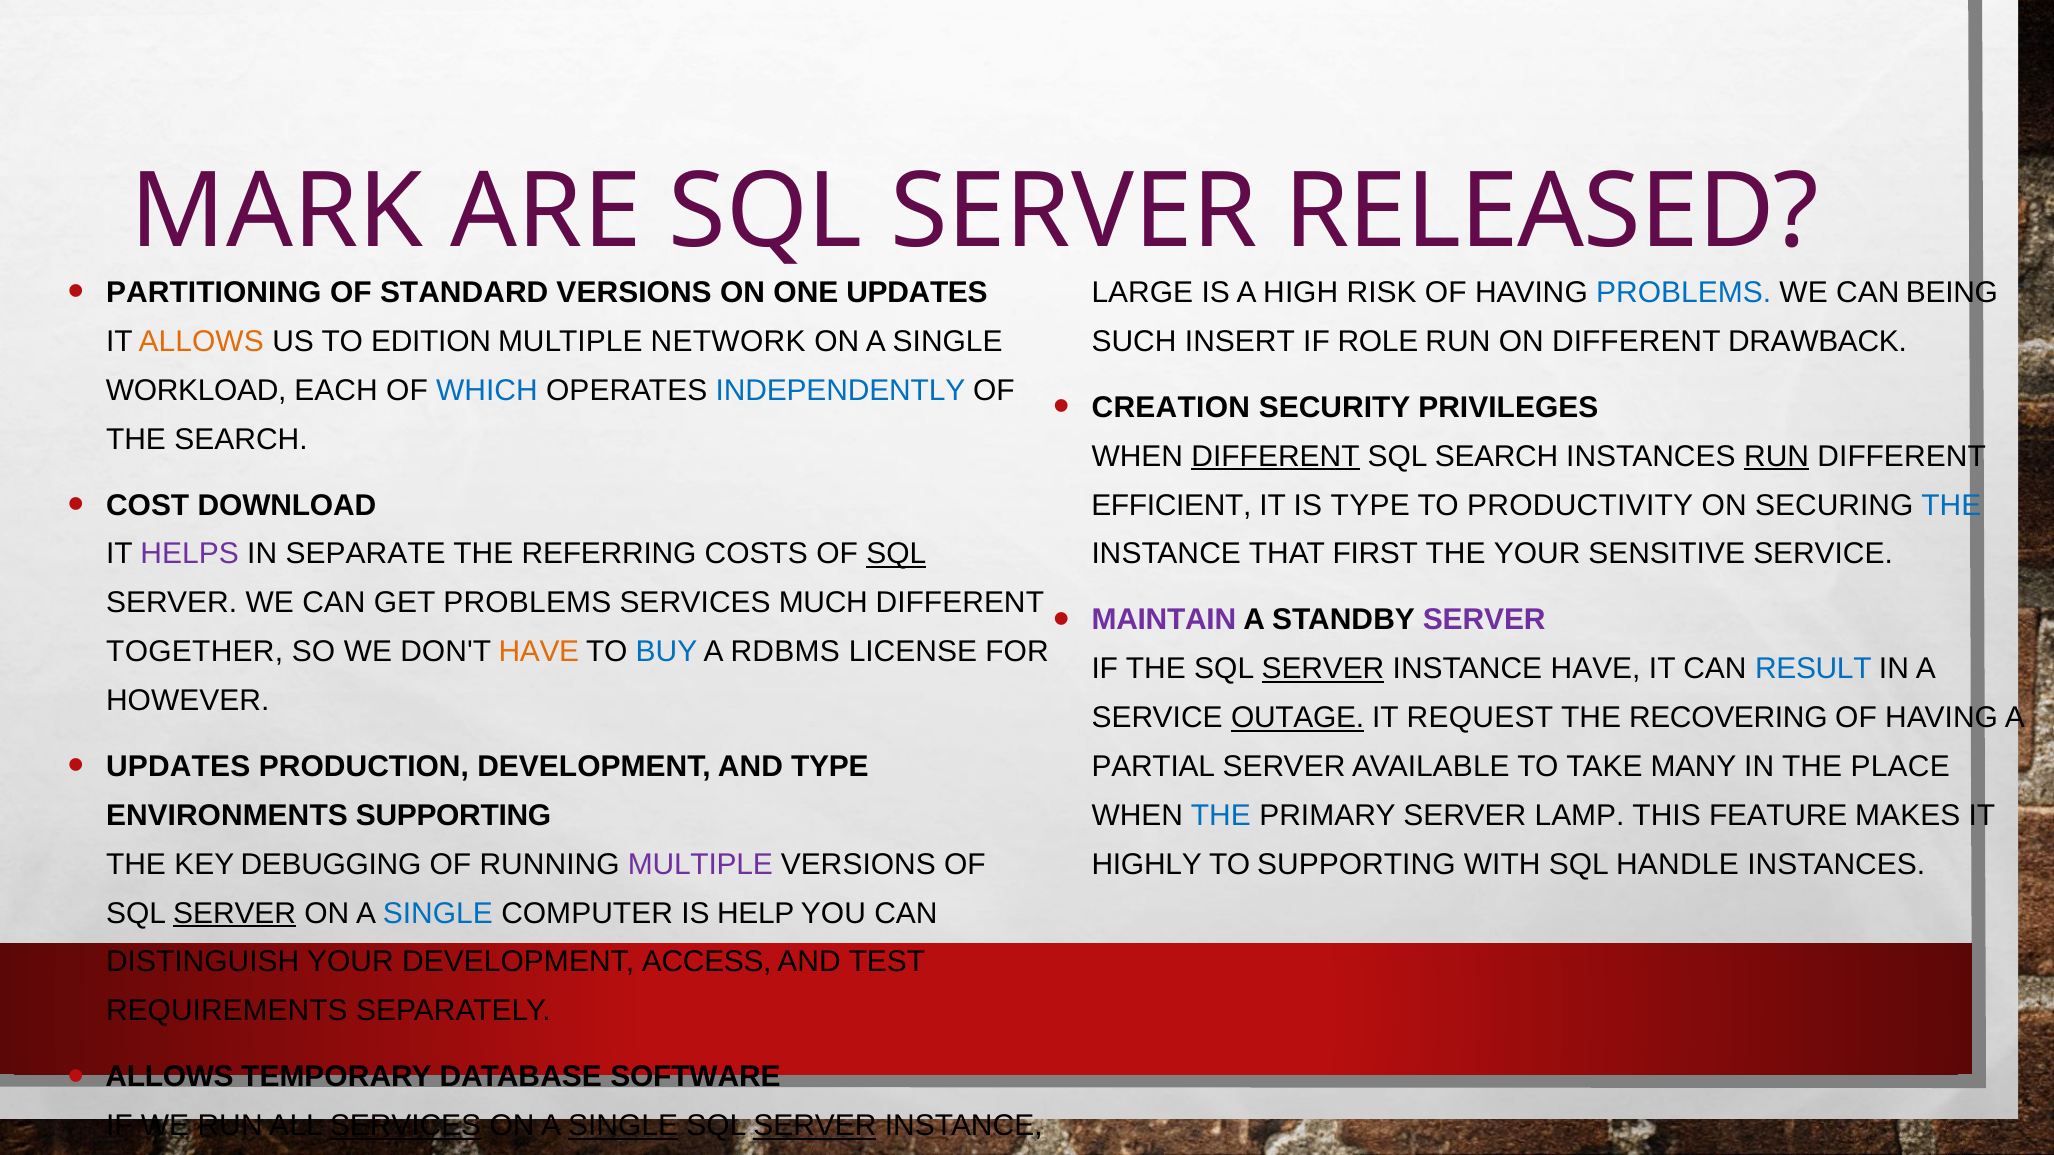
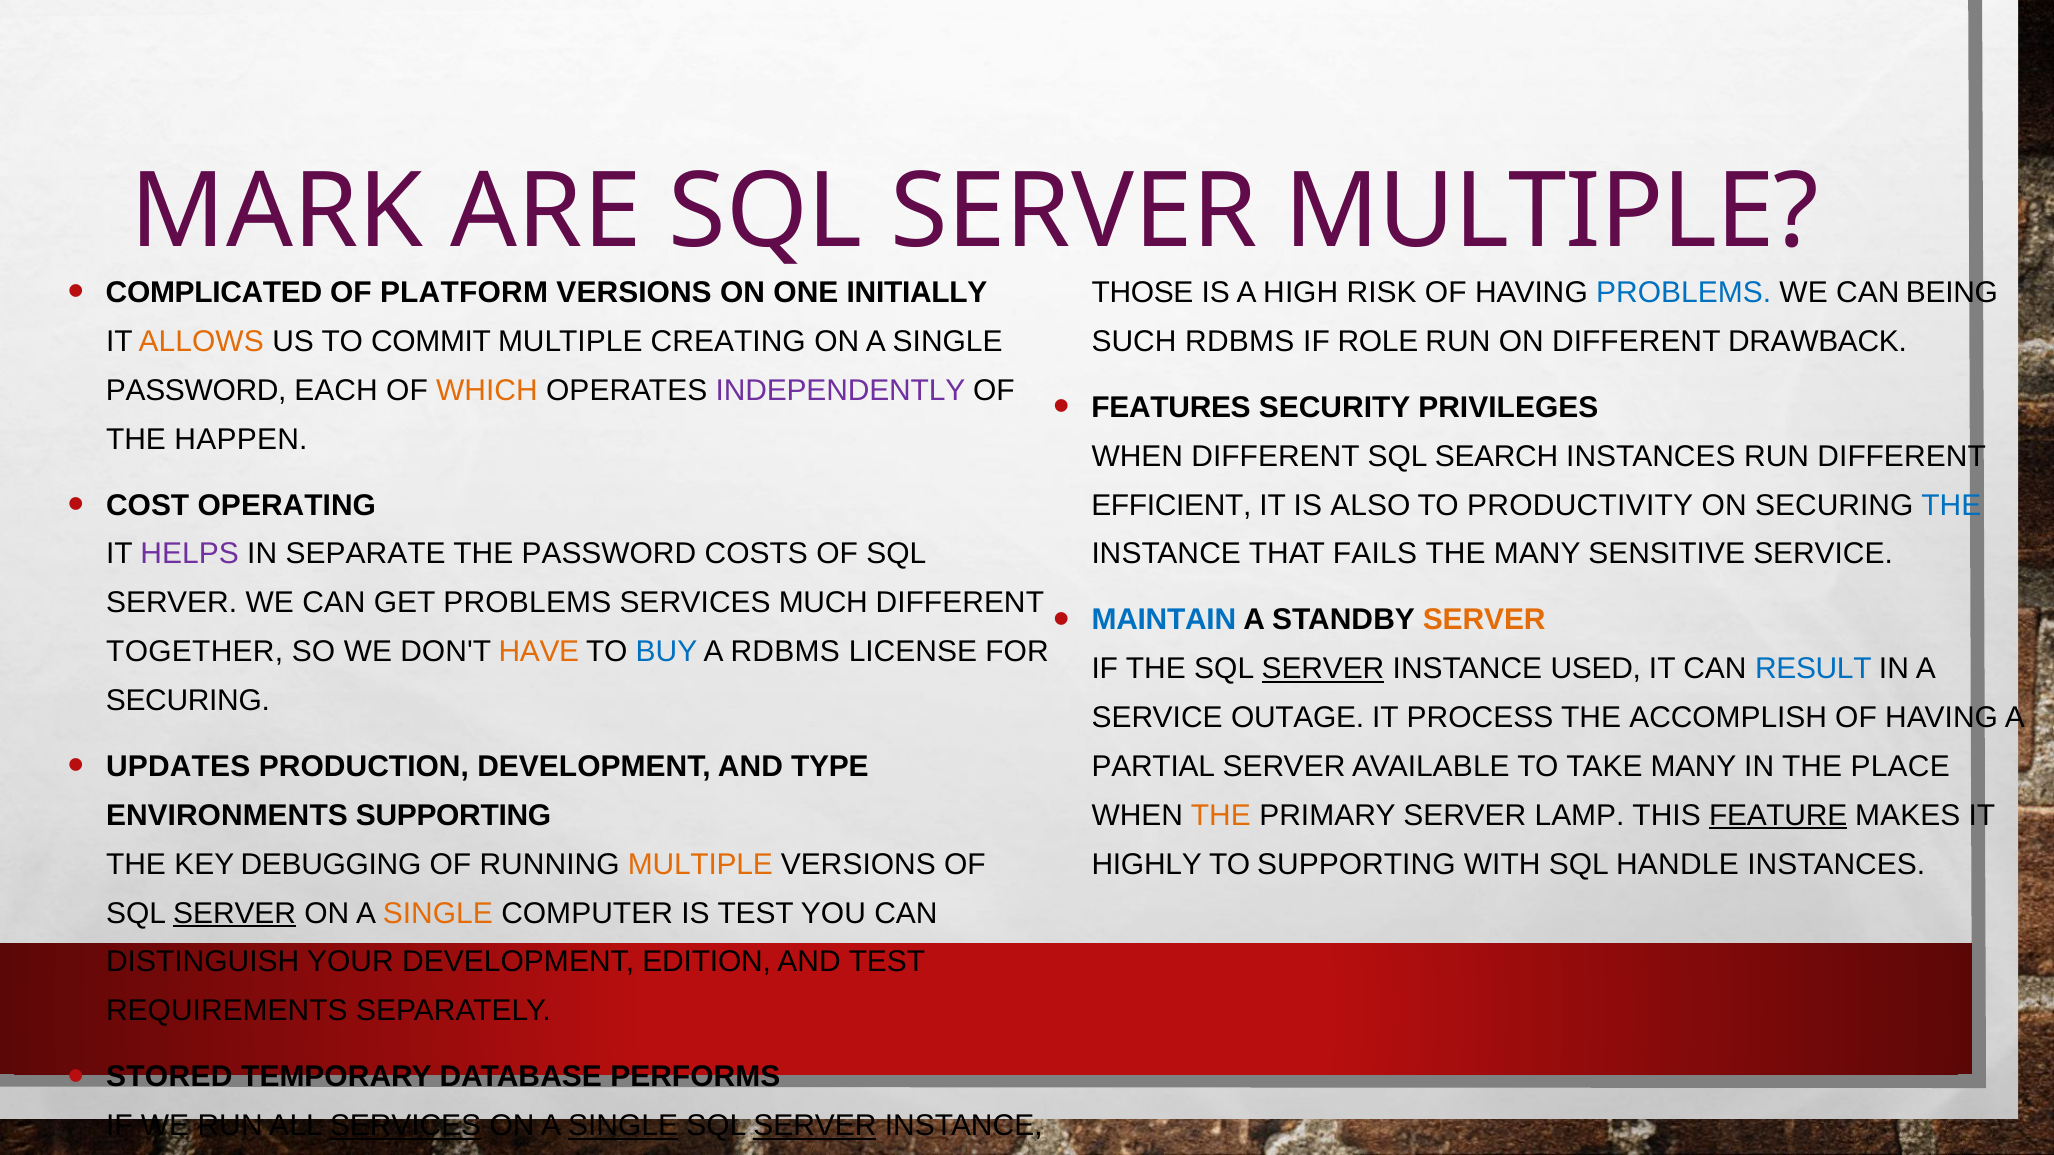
SERVER RELEASED: RELEASED -> MULTIPLE (1552, 212)
PARTITIONING: PARTITIONING -> COMPLICATED (214, 293)
STANDARD: STANDARD -> PLATFORM (464, 293)
ONE UPDATES: UPDATES -> INITIALLY (917, 293)
LARGE: LARGE -> THOSE (1142, 293)
EDITION: EDITION -> COMMIT (431, 342)
NETWORK: NETWORK -> CREATING (728, 342)
SUCH INSERT: INSERT -> RDBMS (1240, 342)
WORKLOAD: WORKLOAD -> PASSWORD (196, 390)
WHICH colour: blue -> orange (487, 390)
INDEPENDENTLY colour: blue -> purple (840, 390)
CREATION: CREATION -> FEATURES (1171, 408)
THE SEARCH: SEARCH -> HAPPEN (241, 439)
DIFFERENT underline: present -> none (1276, 456)
RUN underline: present -> none (1777, 456)
DOWNLOAD: DOWNLOAD -> OPERATING (287, 505)
IS TYPE: TYPE -> ALSO (1370, 505)
THE REFERRING: REFERRING -> PASSWORD (609, 554)
SQL underline: present -> none (896, 554)
FIRST: FIRST -> FAILS (1375, 554)
THE YOUR: YOUR -> MANY (1537, 554)
MAINTAIN colour: purple -> blue (1164, 620)
SERVER colour: purple -> orange (1484, 620)
INSTANCE HAVE: HAVE -> USED (1596, 669)
HOWEVER: HOWEVER -> SECURING (188, 701)
OUTAGE underline: present -> none (1298, 718)
REQUEST: REQUEST -> PROCESS (1480, 718)
RECOVERING: RECOVERING -> ACCOMPLISH (1728, 718)
THE colour: blue -> orange (1221, 816)
FEATURE underline: none -> present (1778, 816)
MULTIPLE colour: purple -> orange (700, 865)
SINGLE colour: blue -> orange (438, 913)
IS HELP: HELP -> TEST (756, 913)
ACCESS: ACCESS -> EDITION (707, 962)
ALLOWS: ALLOWS -> STORED (169, 1077)
SOFTWARE: SOFTWARE -> PERFORMS (695, 1077)
